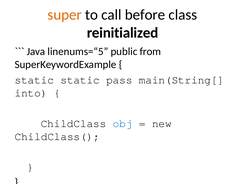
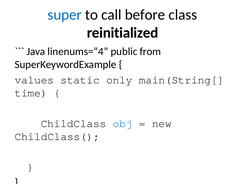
super colour: orange -> blue (65, 15)
linenums=“5: linenums=“5 -> linenums=“4 (78, 51)
static: static -> values (34, 80)
static pass: pass -> only (119, 80)
into: into -> time (31, 93)
